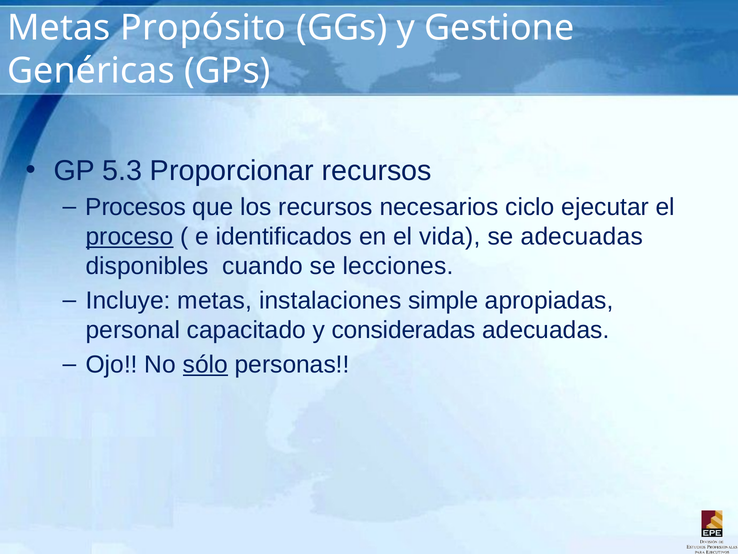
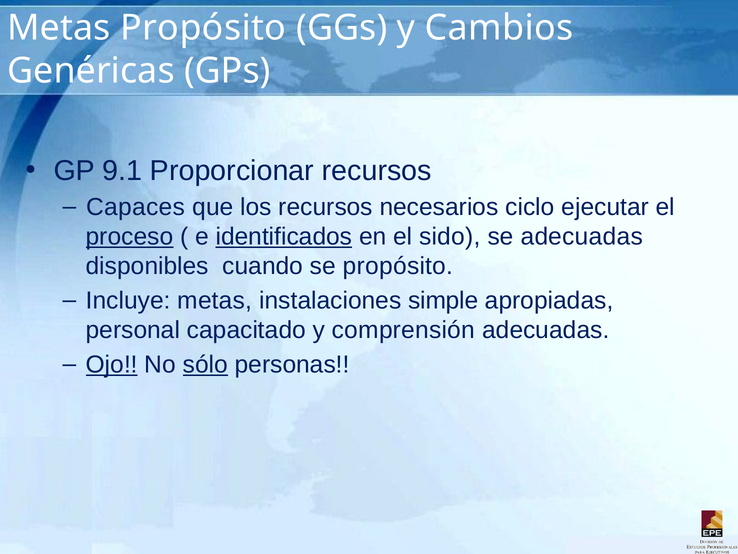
Gestione: Gestione -> Cambios (499, 28)
5.3: 5.3 -> 9.1 (122, 170)
Procesos: Procesos -> Capaces (136, 207)
identificados underline: none -> present (284, 237)
vida: vida -> sido (450, 237)
se lecciones: lecciones -> propósito (398, 266)
consideradas: consideradas -> comprensión (403, 330)
Ojo underline: none -> present (112, 364)
